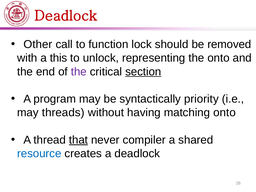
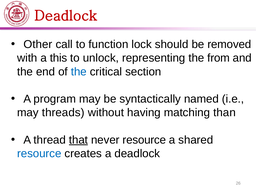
the onto: onto -> from (219, 58)
the colour: purple -> blue (79, 72)
section underline: present -> none (143, 72)
priority: priority -> named (201, 99)
matching onto: onto -> than (225, 113)
never compiler: compiler -> resource (144, 140)
